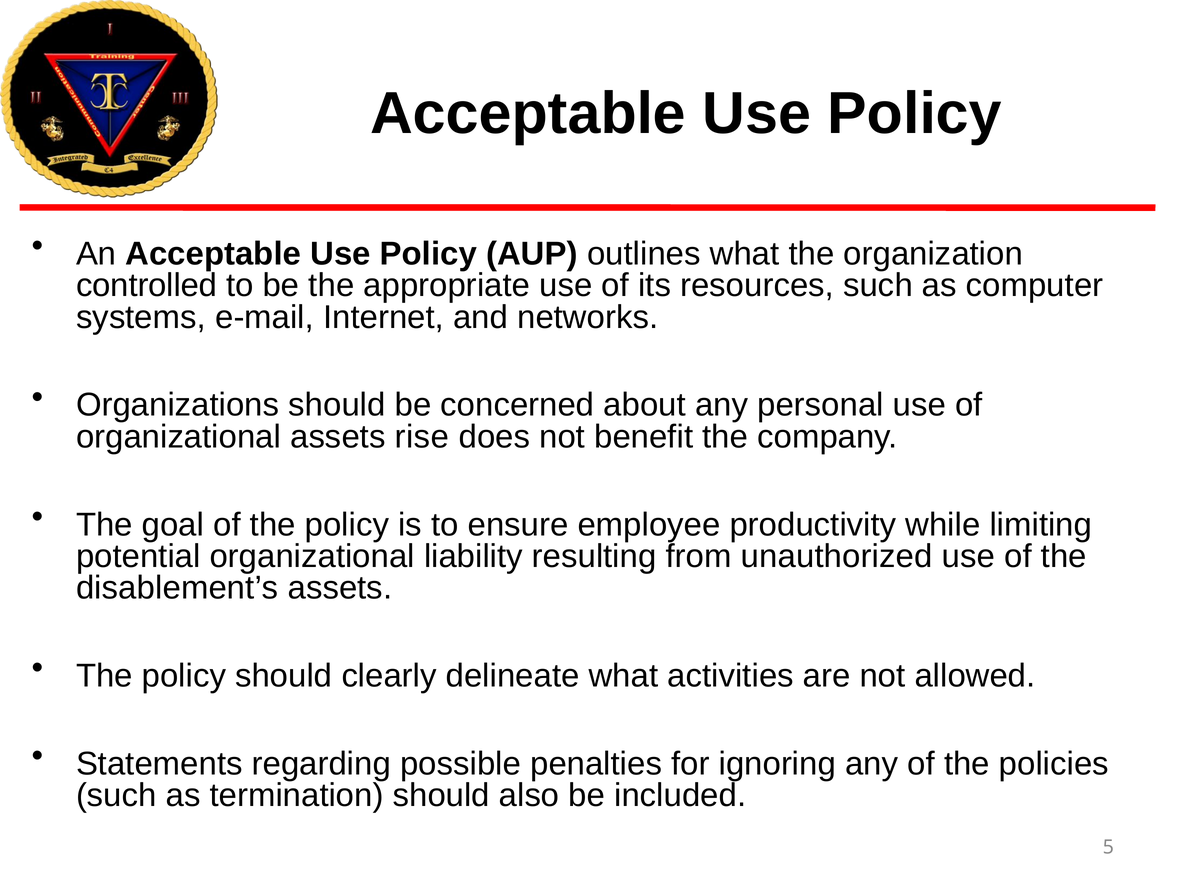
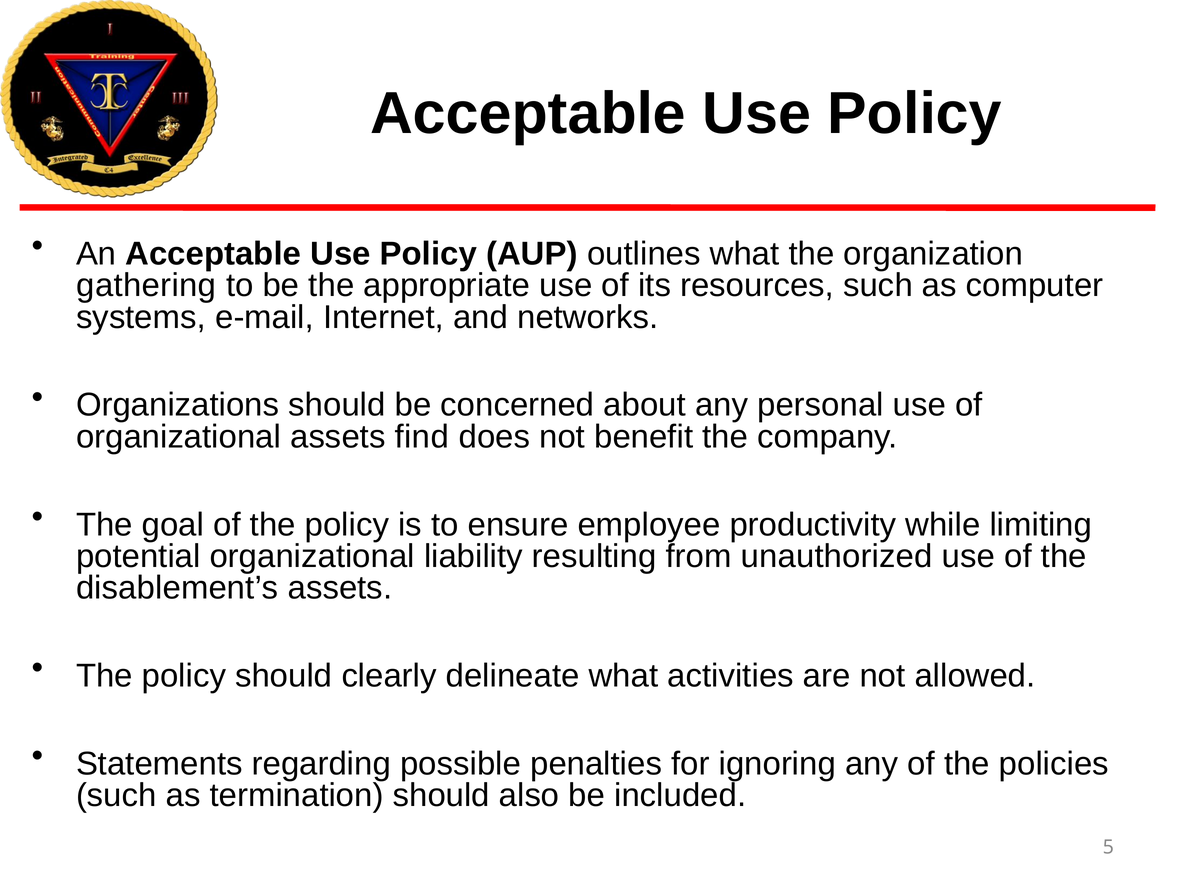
controlled: controlled -> gathering (146, 285)
rise: rise -> find (422, 437)
